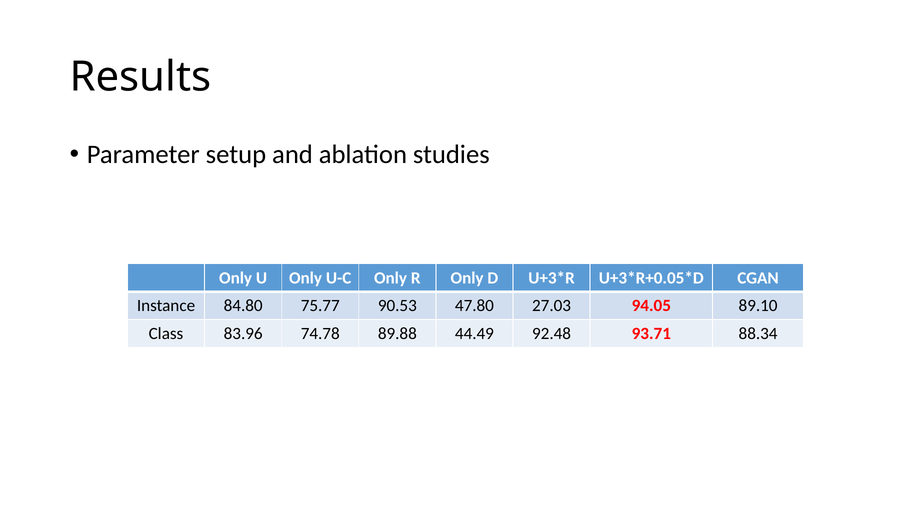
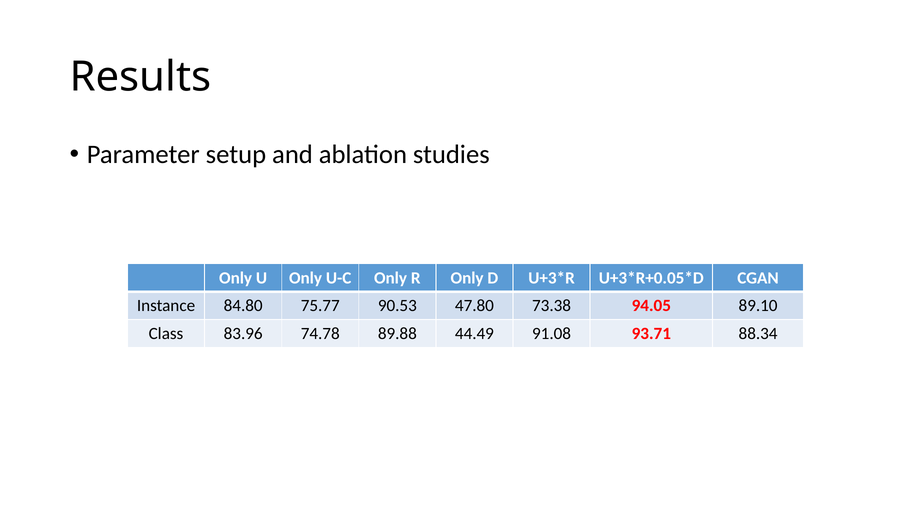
27.03: 27.03 -> 73.38 (552, 306)
92.48: 92.48 -> 91.08 (552, 334)
